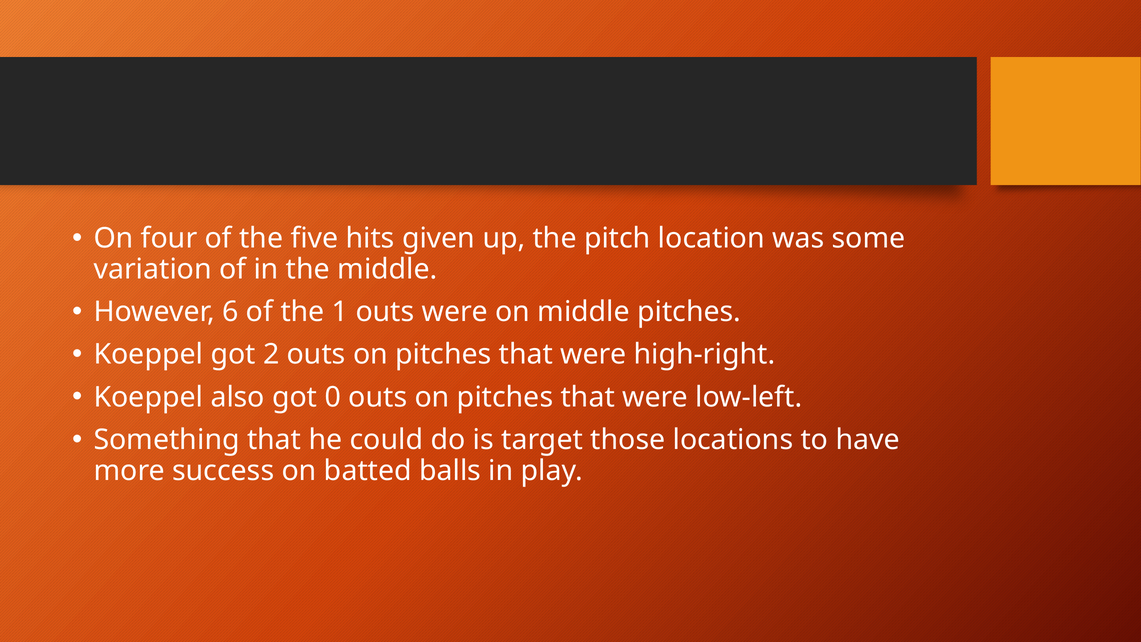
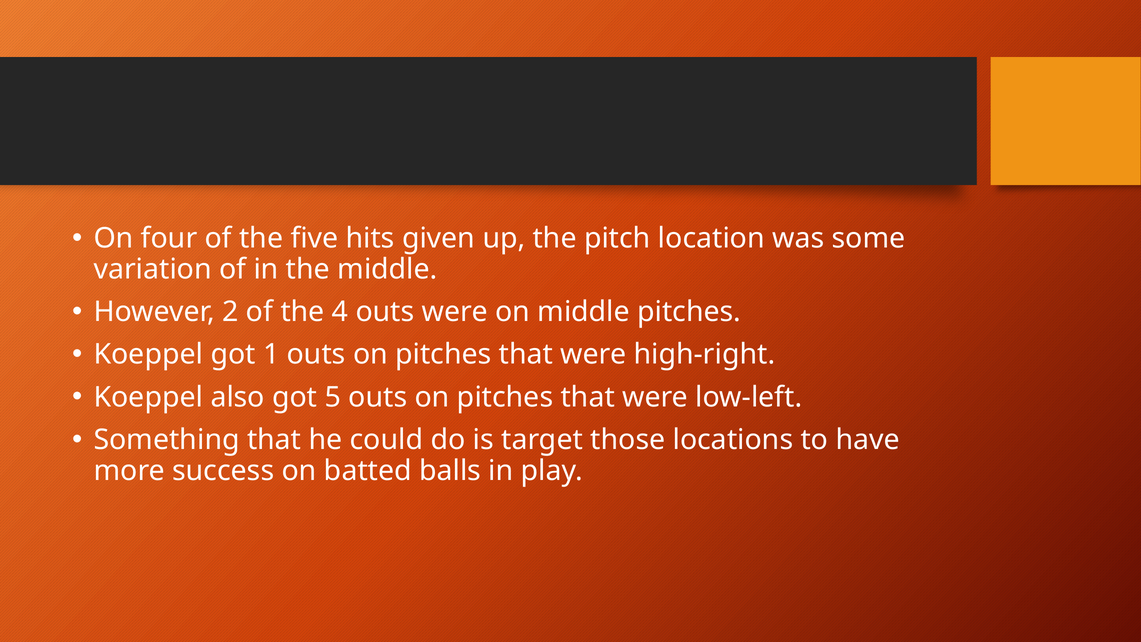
6: 6 -> 2 (230, 312)
1: 1 -> 4 (340, 312)
2: 2 -> 1 (271, 354)
0: 0 -> 5 (333, 397)
